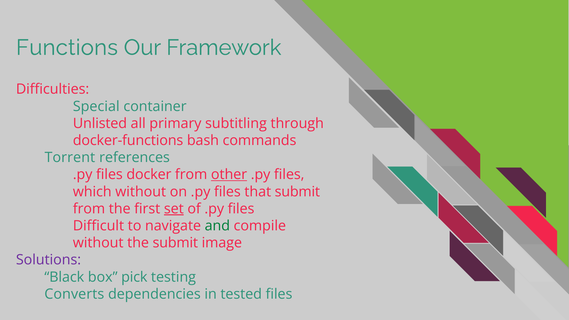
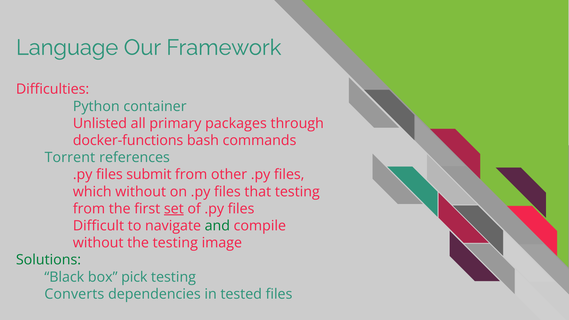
Functions: Functions -> Language (67, 48)
Special: Special -> Python (96, 106)
subtitling: subtitling -> packages (236, 123)
docker: docker -> submit (149, 175)
other underline: present -> none (229, 175)
that submit: submit -> testing (297, 192)
the submit: submit -> testing (175, 243)
Solutions colour: purple -> green (48, 260)
